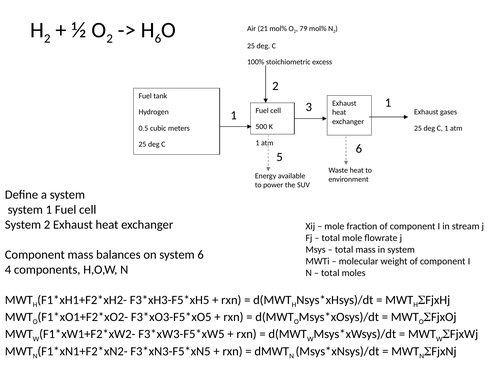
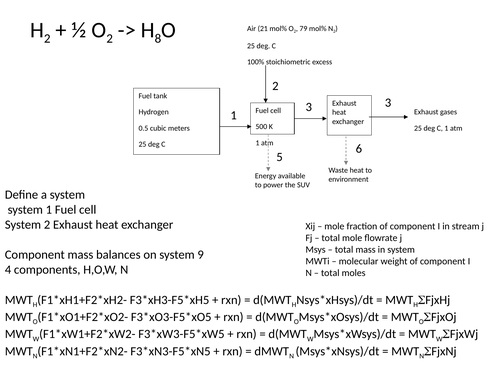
6: 6 -> 8 (158, 39)
3 1: 1 -> 3 (388, 103)
system 6: 6 -> 9 (201, 255)
